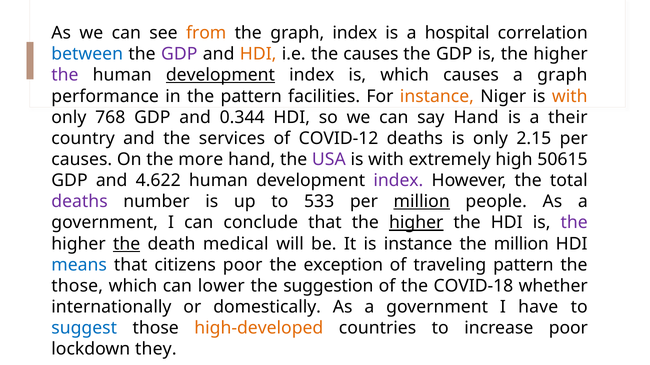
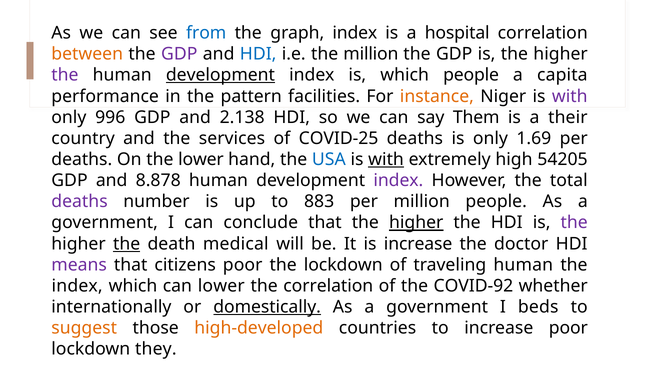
from colour: orange -> blue (206, 33)
between colour: blue -> orange (87, 54)
HDI colour: orange -> blue (258, 54)
the causes: causes -> million (371, 54)
which causes: causes -> people (471, 75)
a graph: graph -> capita (562, 75)
with colour: orange -> purple (570, 96)
768: 768 -> 996 (110, 118)
0.344: 0.344 -> 2.138 (242, 118)
say Hand: Hand -> Them (476, 118)
COVID-12: COVID-12 -> COVID-25 (339, 139)
2.15: 2.15 -> 1.69 (534, 139)
causes: causes -> deaths (82, 160)
the more: more -> lower (201, 160)
USA colour: purple -> blue (329, 160)
with underline: none -> present (386, 160)
50615: 50615 -> 54205 (562, 160)
4.622: 4.622 -> 8.878 (158, 181)
533: 533 -> 883 (319, 202)
million underline: present -> none (422, 202)
is instance: instance -> increase (418, 244)
the million: million -> doctor (521, 244)
means colour: blue -> purple (79, 265)
the exception: exception -> lockdown (343, 265)
traveling pattern: pattern -> human (523, 265)
those: those -> index (77, 286)
the suggestion: suggestion -> correlation (328, 286)
COVID-18: COVID-18 -> COVID-92 (473, 286)
domestically underline: none -> present (267, 308)
have: have -> beds (538, 308)
suggest colour: blue -> orange (84, 329)
